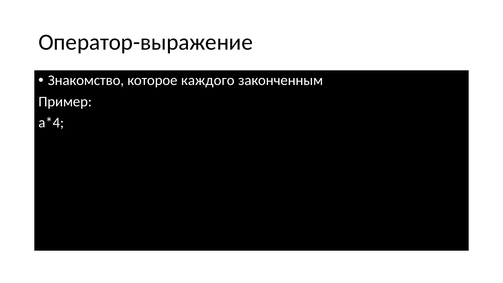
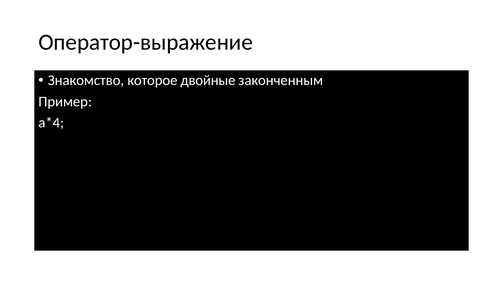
каждого: каждого -> двойные (208, 80)
